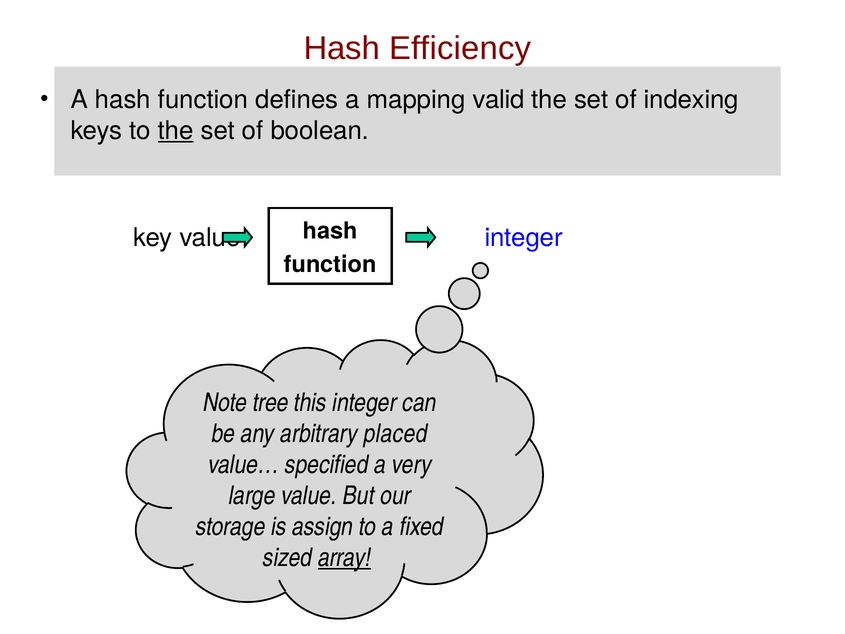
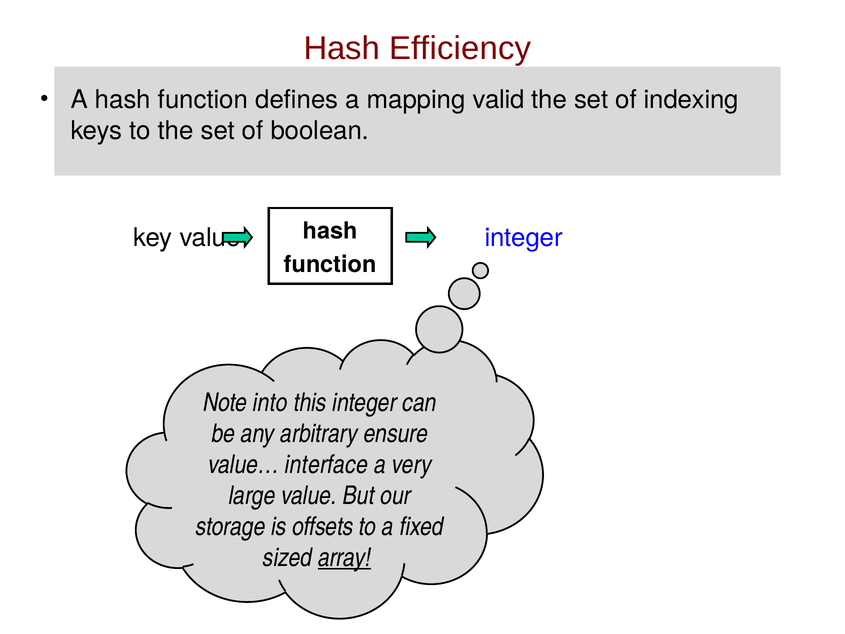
the underline: present -> none (176, 131)
tree: tree -> into (270, 403)
placed: placed -> ensure (396, 434)
specified: specified -> interface (327, 465)
assign: assign -> offsets (323, 526)
